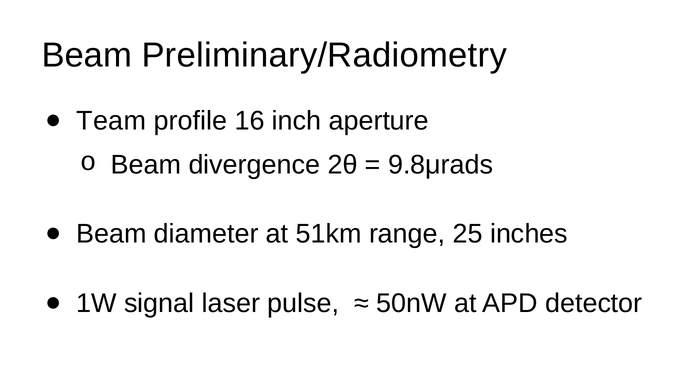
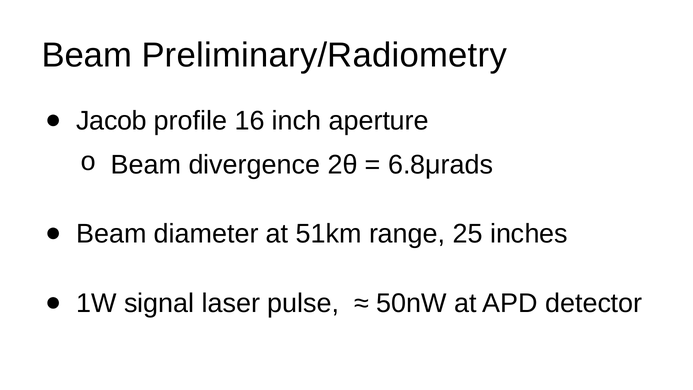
Team: Team -> Jacob (112, 121)
9.8μrads: 9.8μrads -> 6.8μrads (441, 165)
